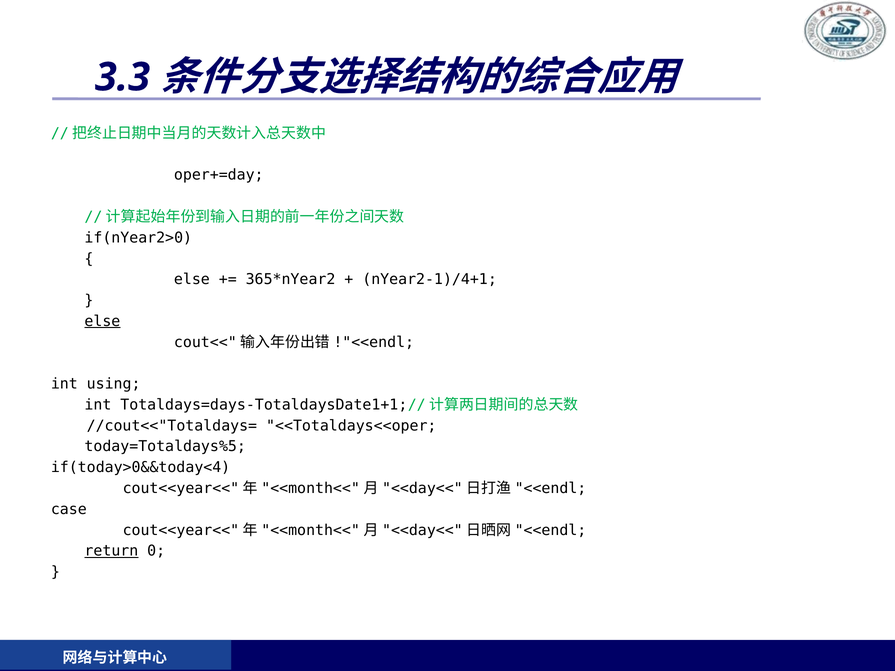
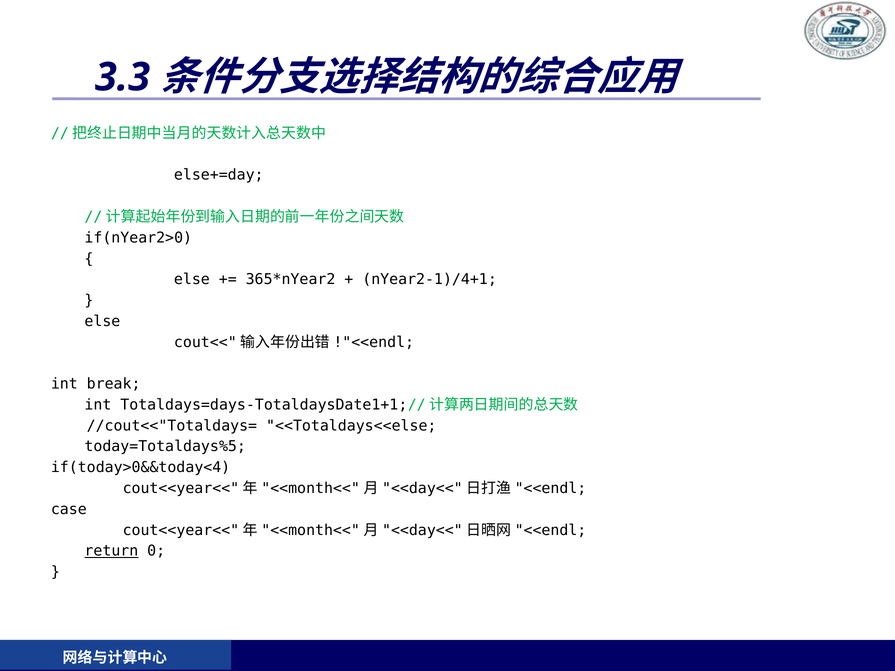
oper+=day: oper+=day -> else+=day (219, 175)
else underline: present -> none (102, 321)
using: using -> break (114, 384)
<<Totaldays<<oper: <<Totaldays<<oper -> <<Totaldays<<else (351, 426)
